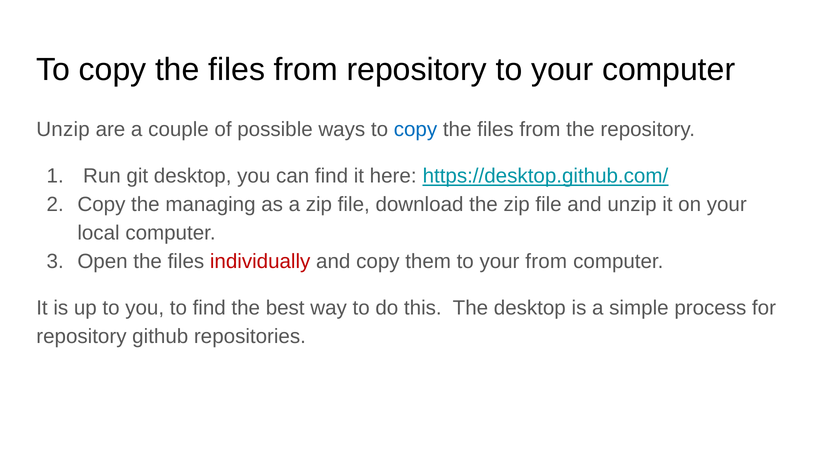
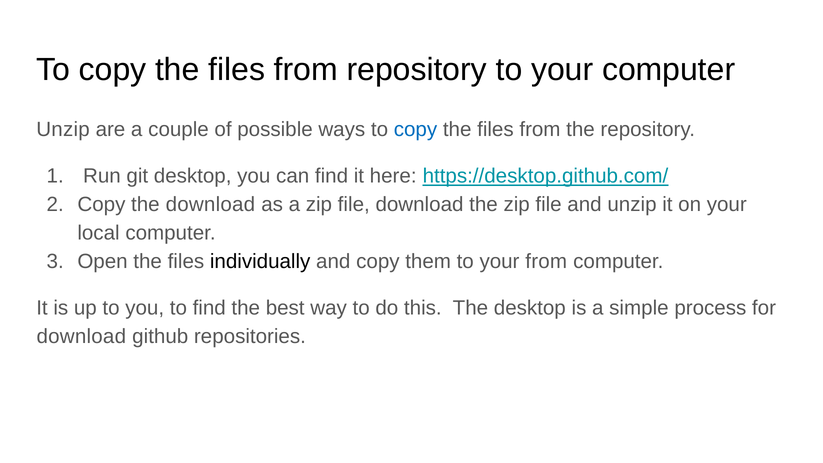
the managing: managing -> download (210, 204)
individually colour: red -> black (260, 261)
repository: repository -> download (81, 336)
